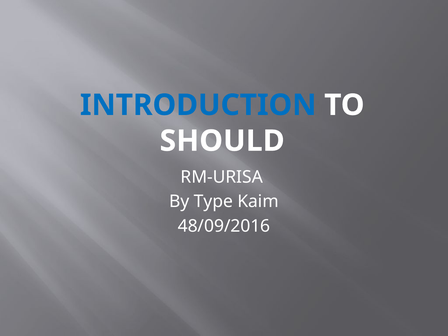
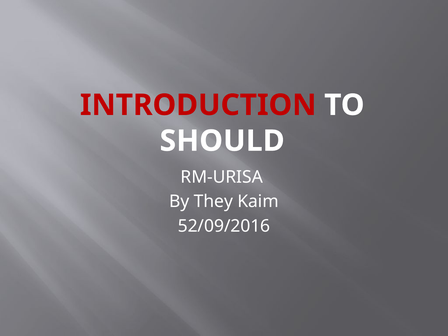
INTRODUCTION colour: blue -> red (198, 105)
Type: Type -> They (213, 202)
48/09/2016: 48/09/2016 -> 52/09/2016 (224, 226)
